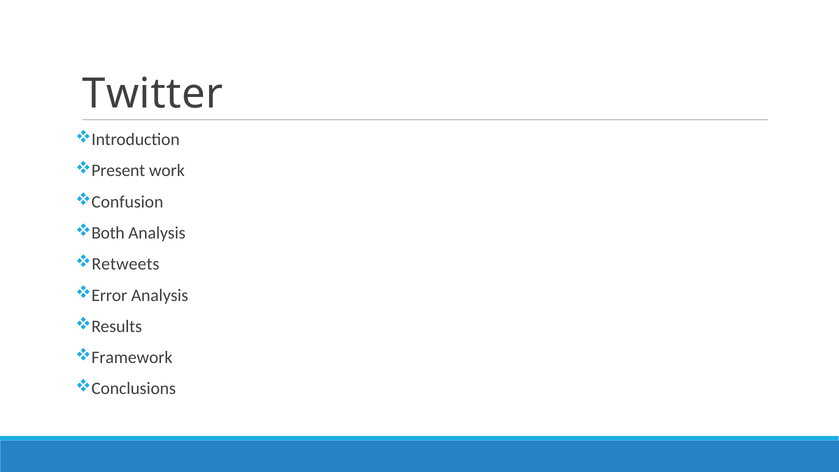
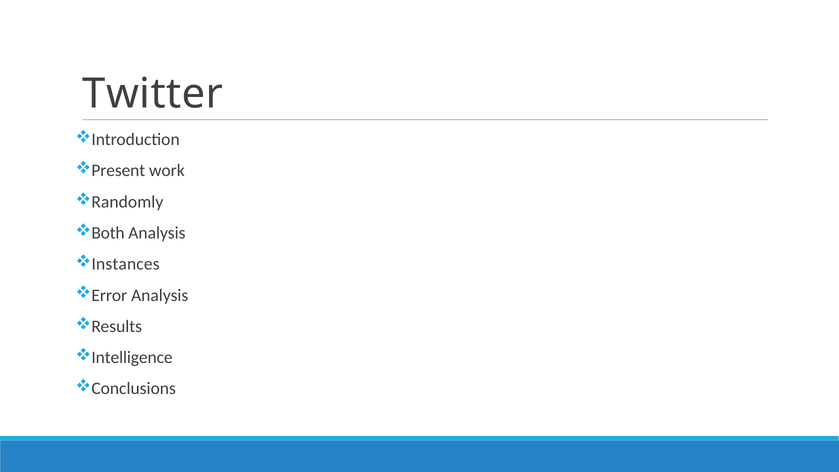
Confusion: Confusion -> Randomly (127, 202)
Retweets: Retweets -> Instances (126, 264)
Framework: Framework -> Intelligence (132, 358)
